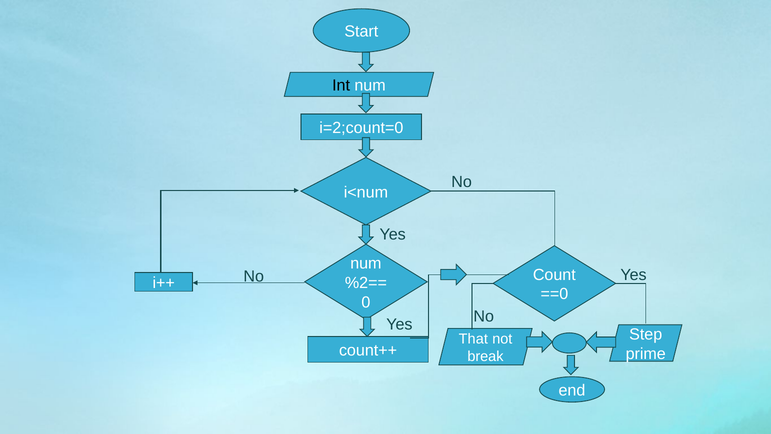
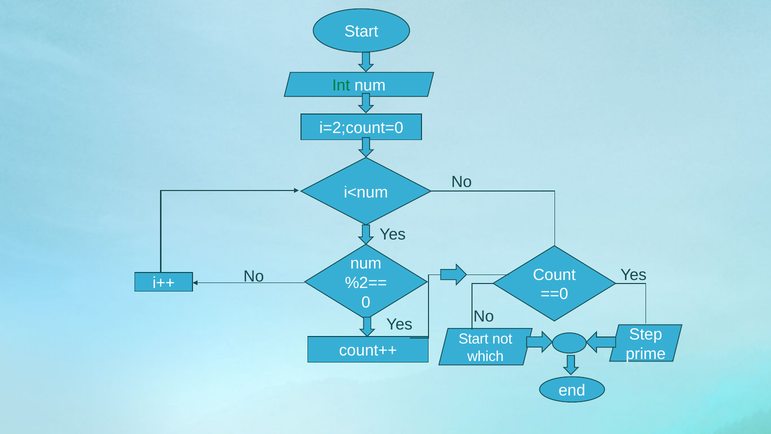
Int colour: black -> green (341, 85)
That: That -> Start (473, 339)
break: break -> which (485, 356)
